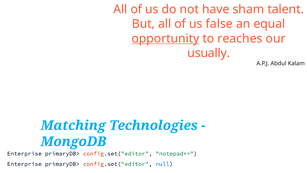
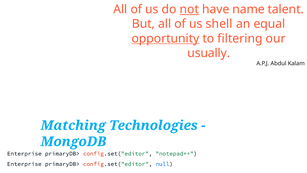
not underline: none -> present (189, 9)
sham: sham -> name (249, 9)
false: false -> shell (219, 24)
reaches: reaches -> filtering (240, 38)
